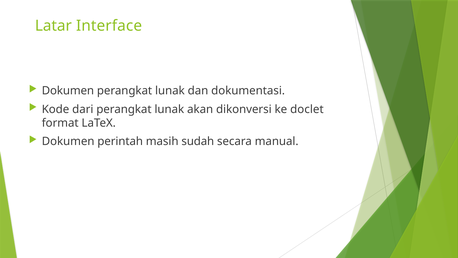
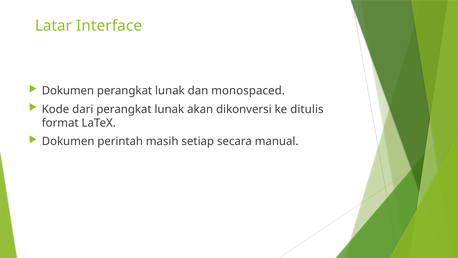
dokumentasi: dokumentasi -> monospaced (248, 91)
doclet: doclet -> ditulis (307, 109)
sudah: sudah -> setiap (198, 141)
